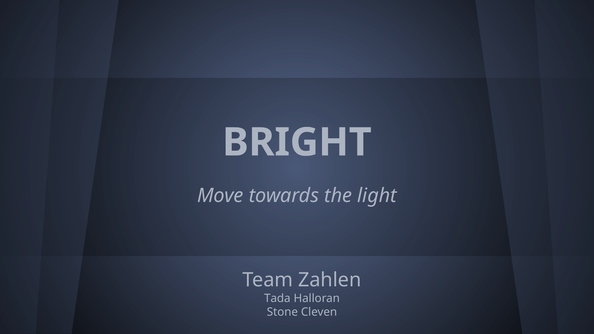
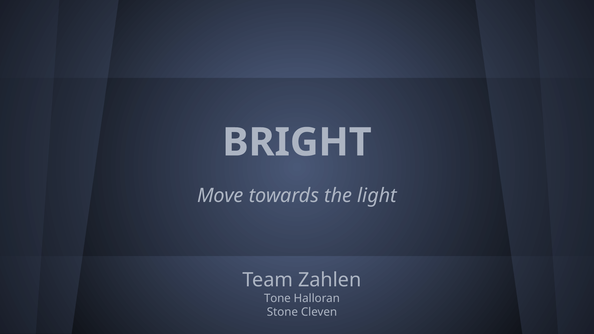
Tada: Tada -> Tone (277, 298)
